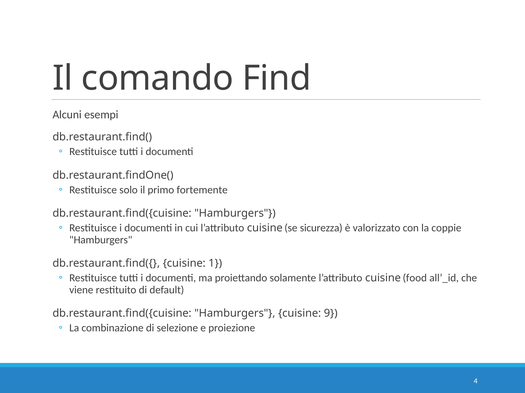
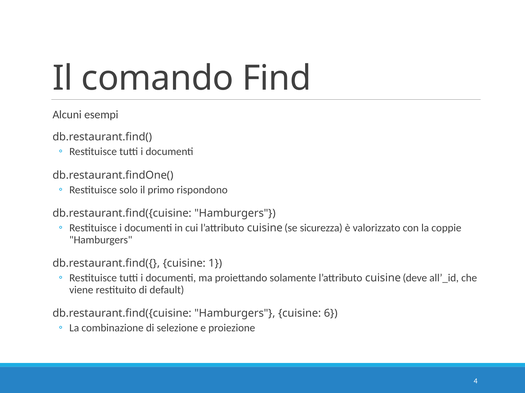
fortemente: fortemente -> rispondono (202, 190)
food: food -> deve (415, 279)
9: 9 -> 6 (331, 314)
